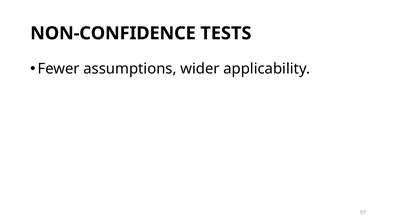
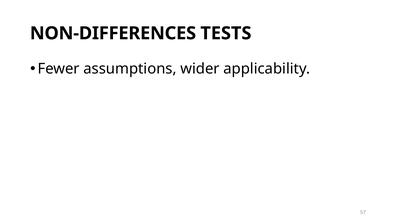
NON-CONFIDENCE: NON-CONFIDENCE -> NON-DIFFERENCES (113, 33)
